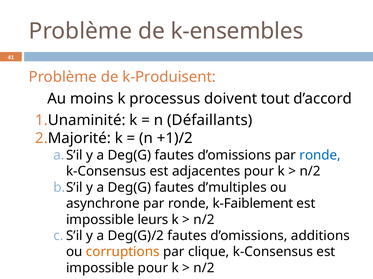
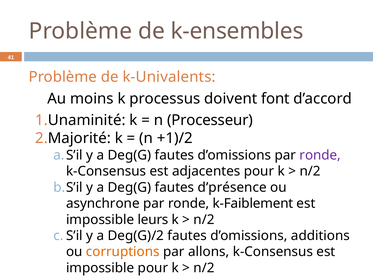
k-Produisent: k-Produisent -> k-Univalents (169, 77)
tout: tout -> font (275, 99)
Défaillants: Défaillants -> Processeur (210, 121)
ronde colour: blue -> purple (320, 156)
d’multiples: d’multiples -> d’présence (232, 188)
clique: clique -> allons (209, 252)
